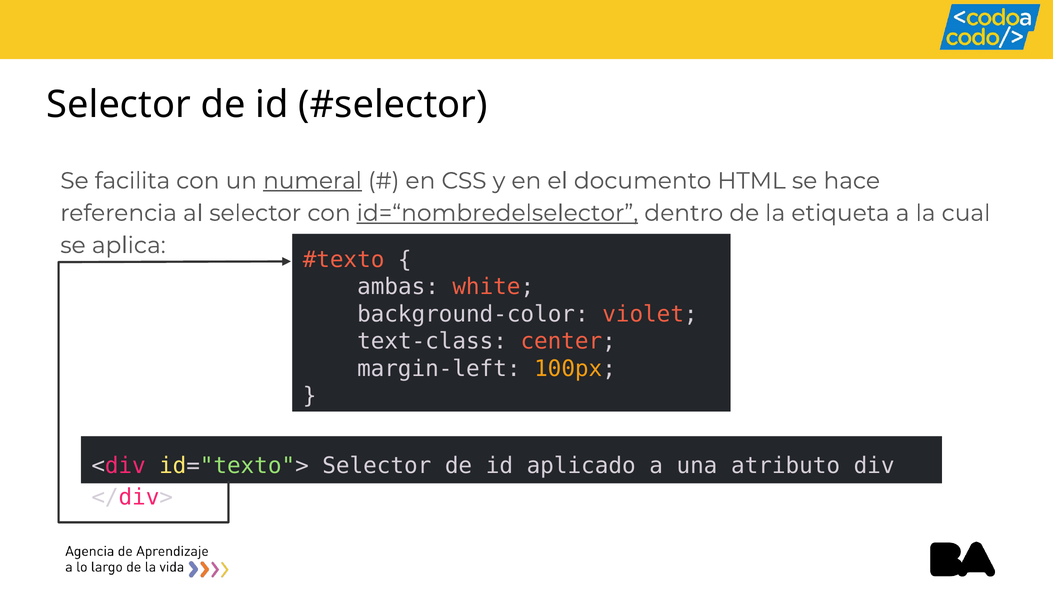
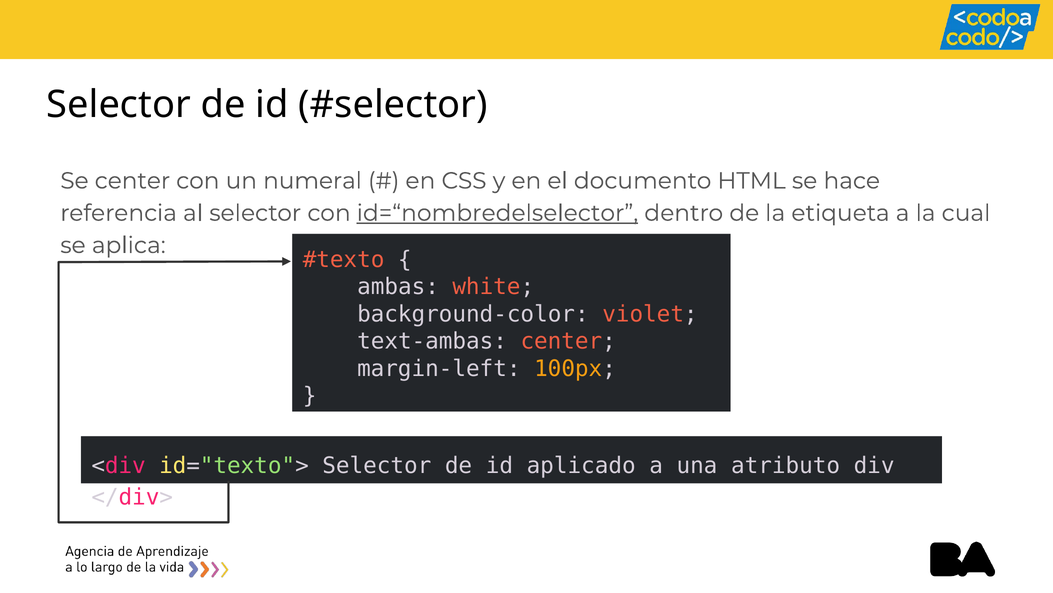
Se facilita: facilita -> center (132, 181)
numeral underline: present -> none (313, 181)
text-class: text-class -> text-ambas (432, 341)
